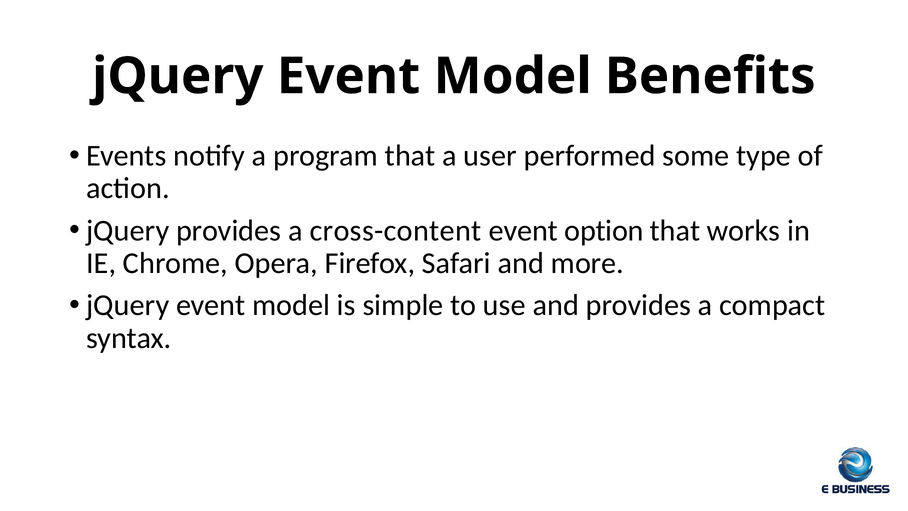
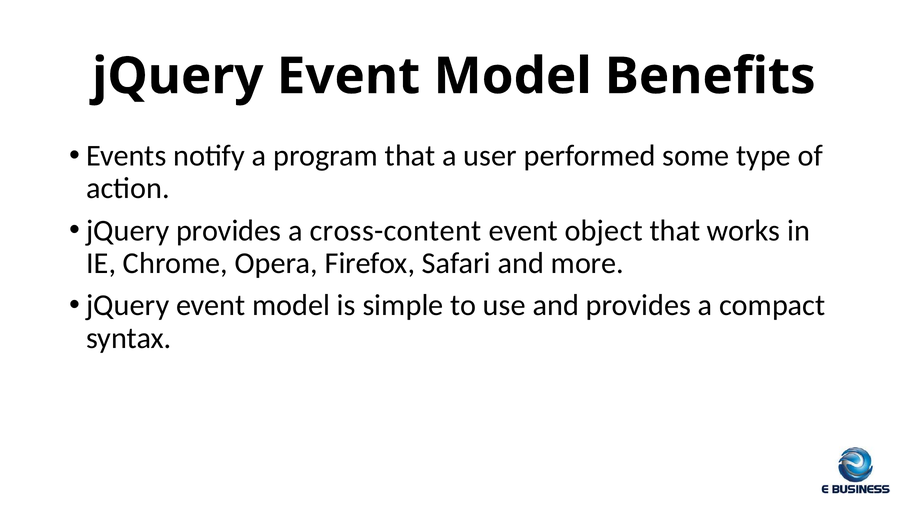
option: option -> object (604, 230)
